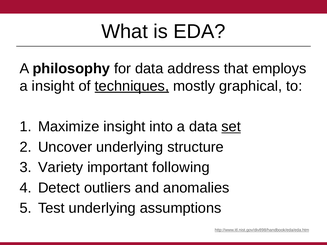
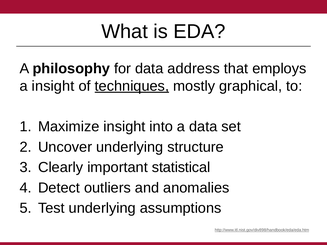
set underline: present -> none (231, 127)
Variety: Variety -> Clearly (61, 168)
following: following -> statistical (181, 168)
